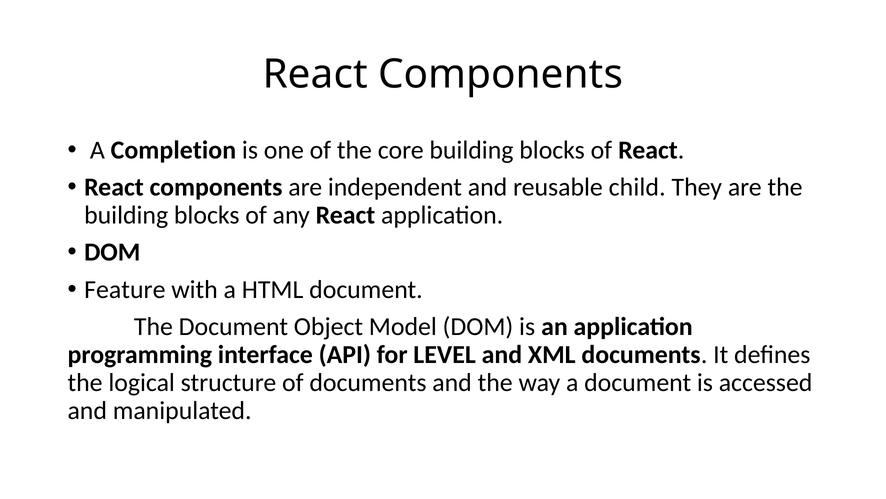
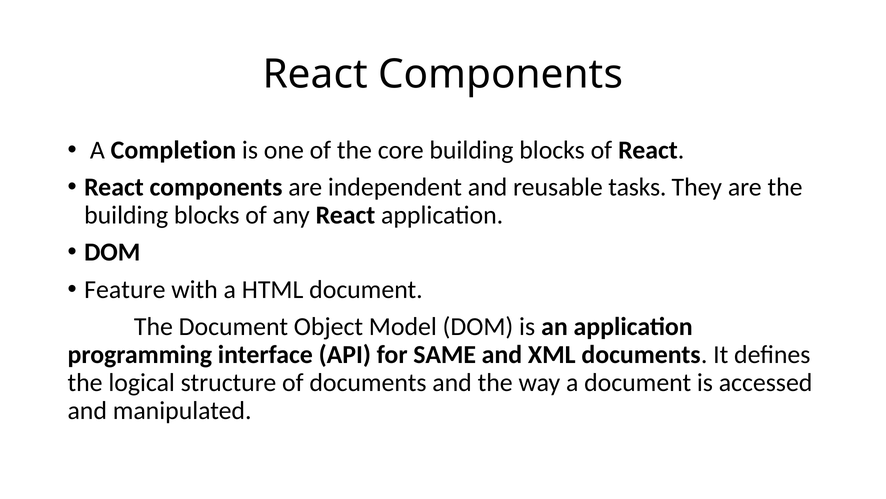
child: child -> tasks (637, 187)
LEVEL: LEVEL -> SAME (445, 354)
